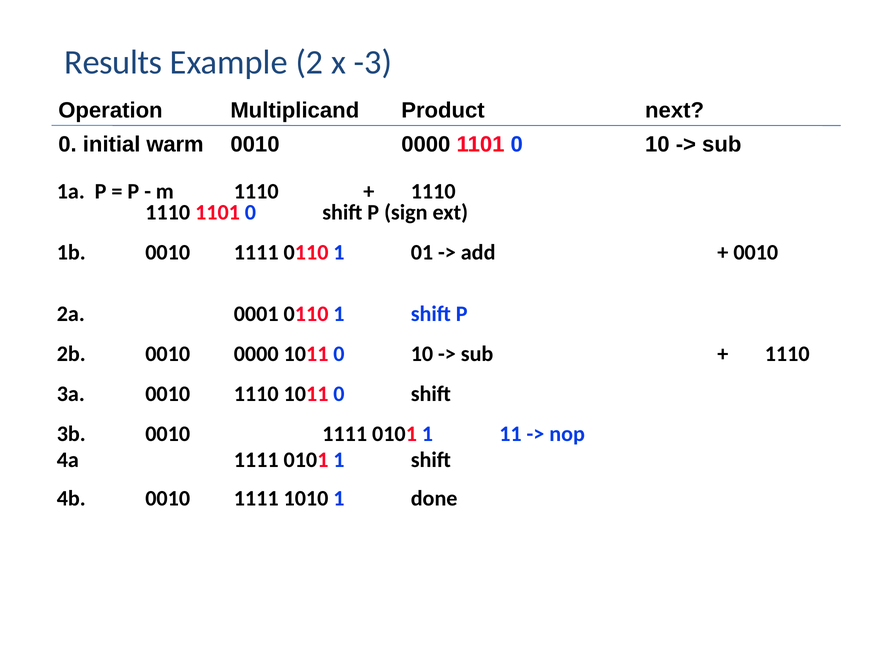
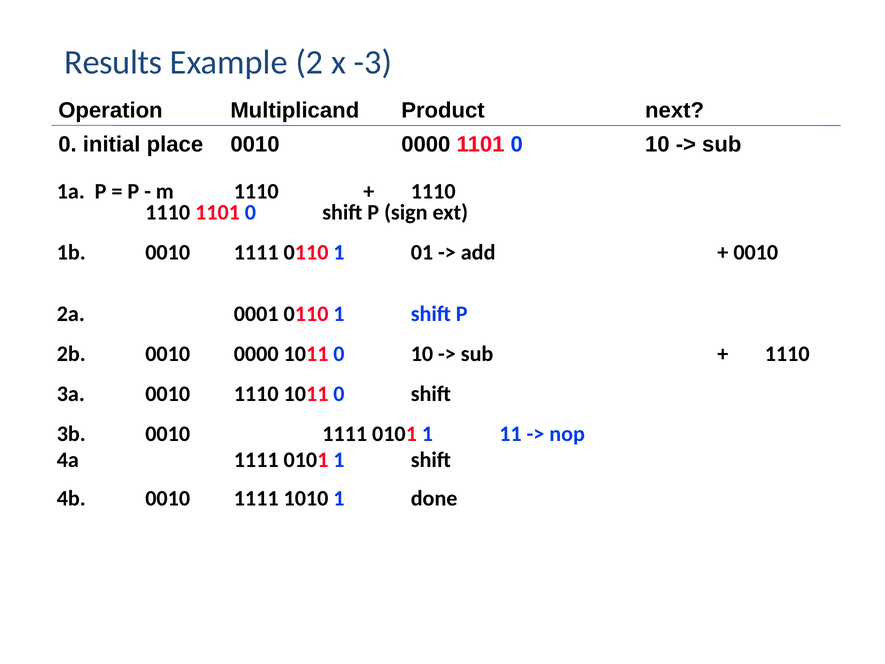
warm: warm -> place (175, 144)
